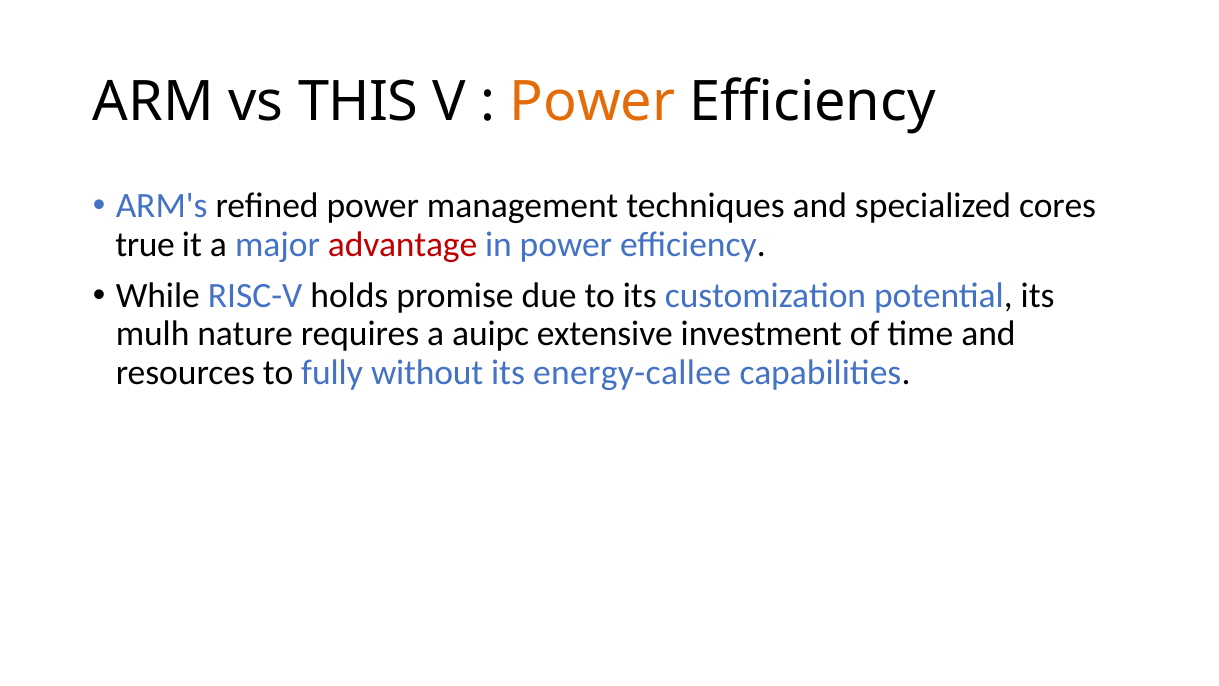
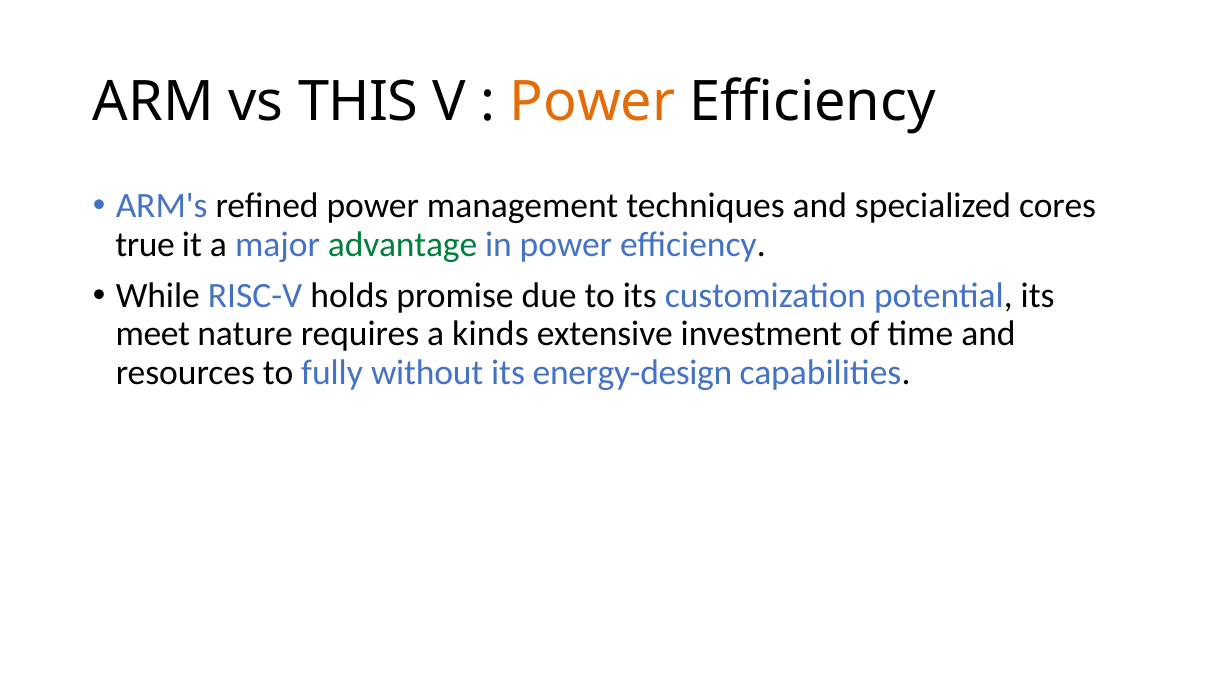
advantage colour: red -> green (403, 245)
mulh: mulh -> meet (153, 334)
auipc: auipc -> kinds (490, 334)
energy-callee: energy-callee -> energy-design (632, 372)
